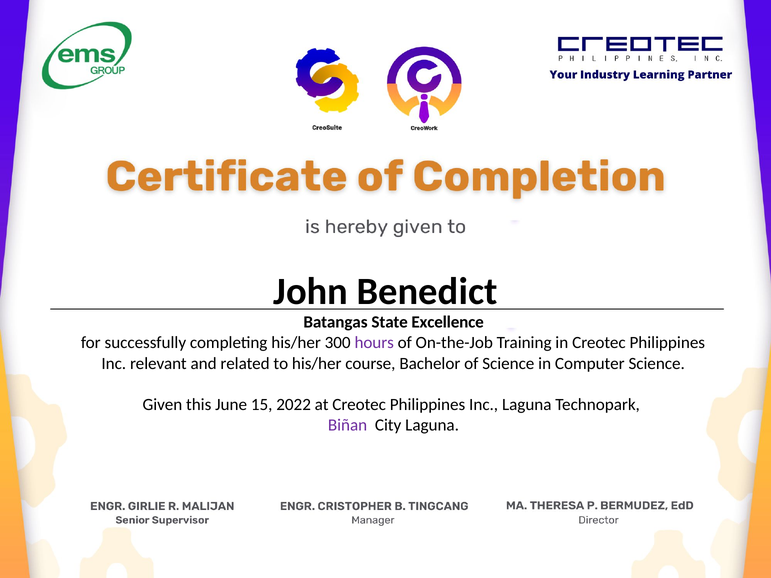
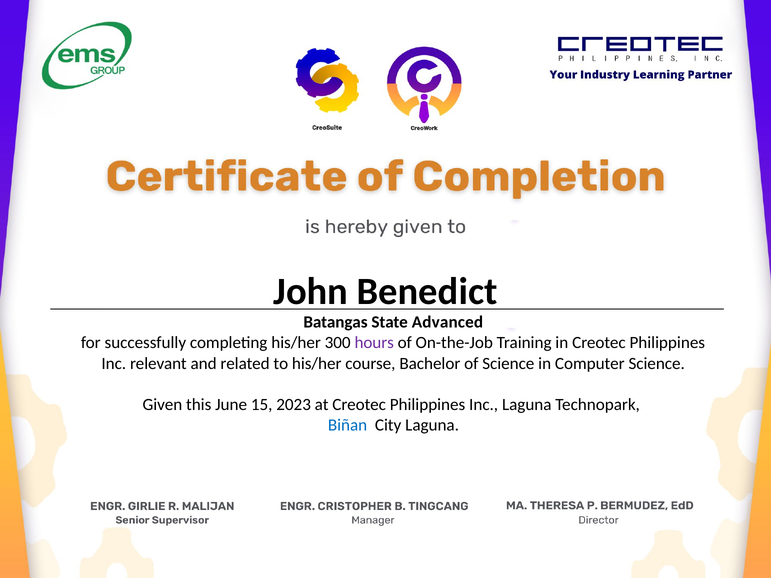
Excellence: Excellence -> Advanced (447, 322)
2022: 2022 -> 2023 (294, 405)
Biñan colour: purple -> blue (348, 425)
